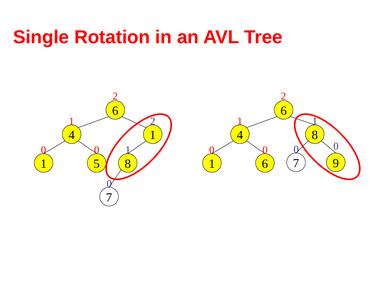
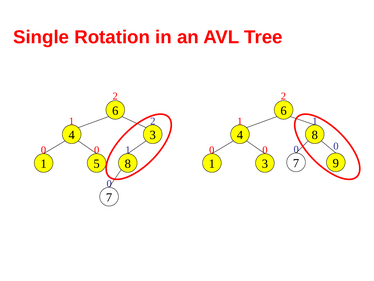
4 1: 1 -> 3 (153, 135)
1 6: 6 -> 3 (265, 164)
